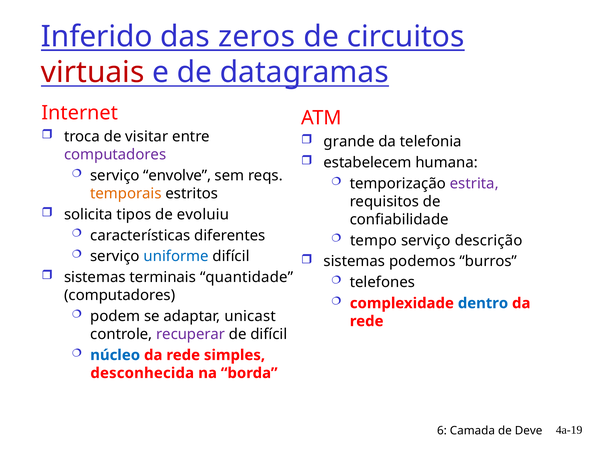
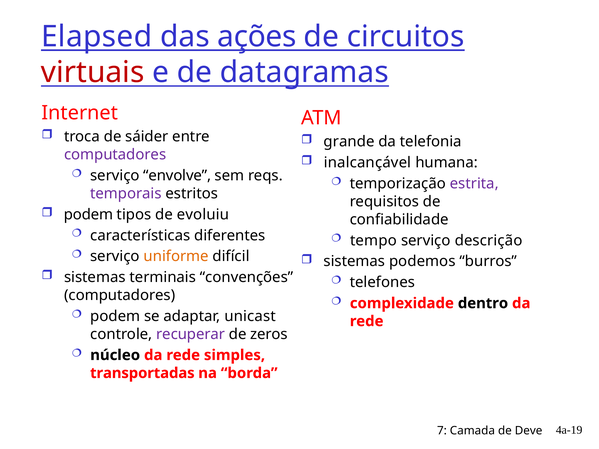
Inferido: Inferido -> Elapsed (97, 37)
zeros: zeros -> ações (257, 37)
visitar: visitar -> sáider (147, 137)
estabelecem: estabelecem -> inalcançável (367, 163)
temporais colour: orange -> purple (126, 194)
solicita: solicita -> podem (88, 215)
uniforme colour: blue -> orange (176, 256)
quantidade: quantidade -> convenções (247, 277)
dentro colour: blue -> black (483, 303)
de difícil: difícil -> zeros (269, 334)
núcleo colour: blue -> black (115, 355)
desconhecida: desconhecida -> transportadas (142, 373)
6: 6 -> 7 (442, 431)
